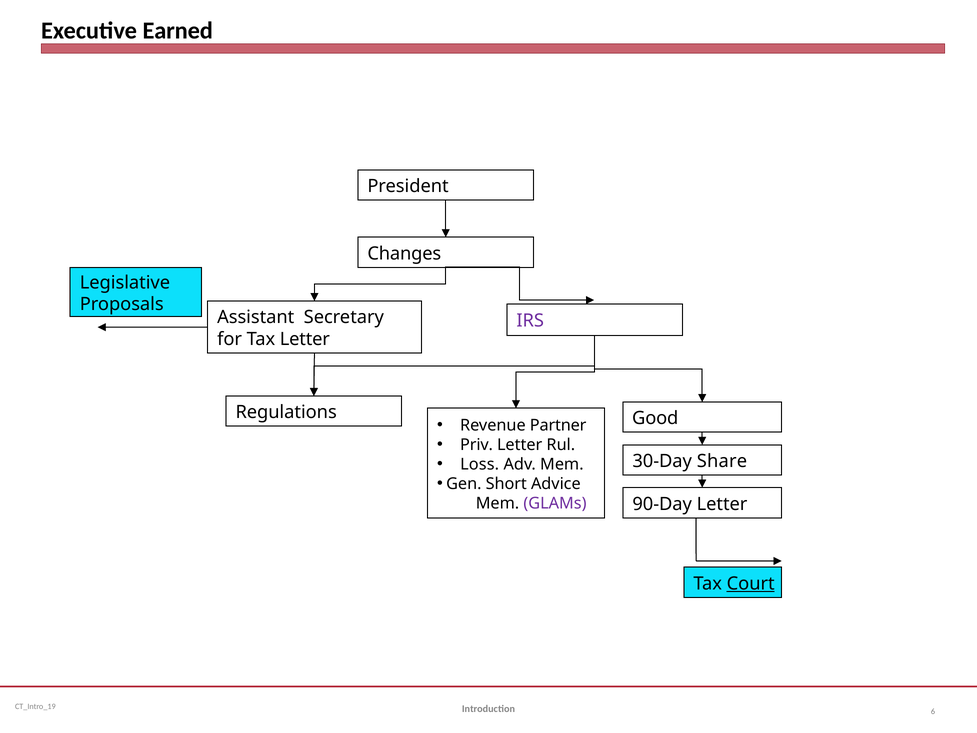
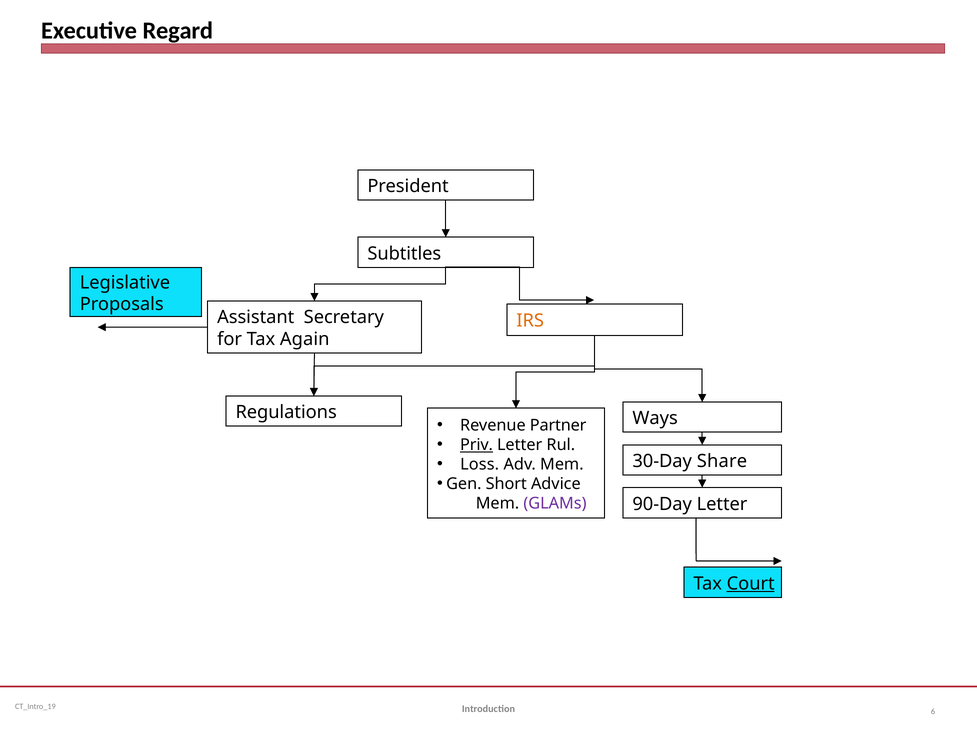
Earned: Earned -> Regard (178, 30)
Changes: Changes -> Subtitles (404, 253)
IRS colour: purple -> orange (530, 321)
Tax Letter: Letter -> Again (305, 339)
Good: Good -> Ways (655, 418)
Priv underline: none -> present (477, 445)
